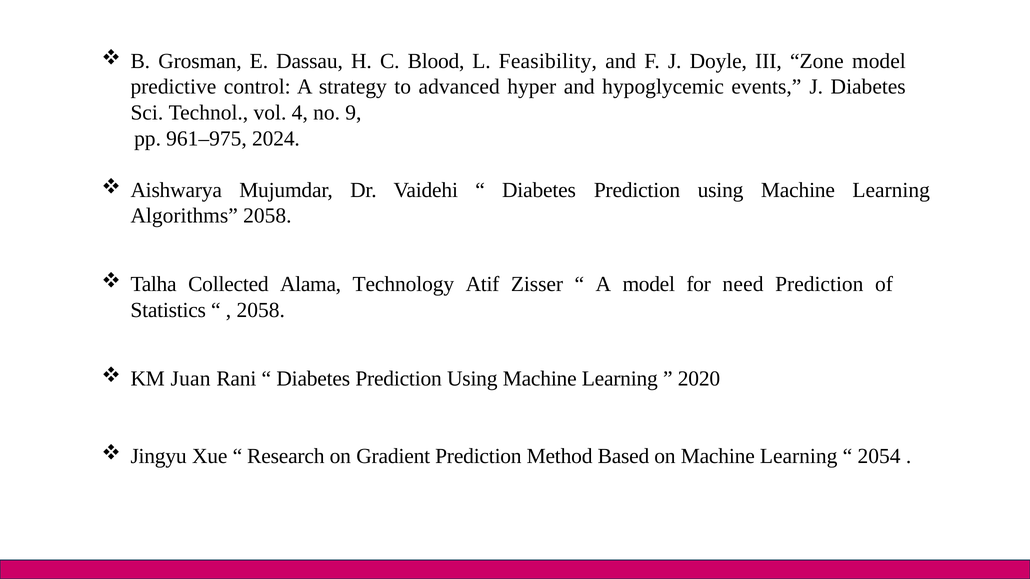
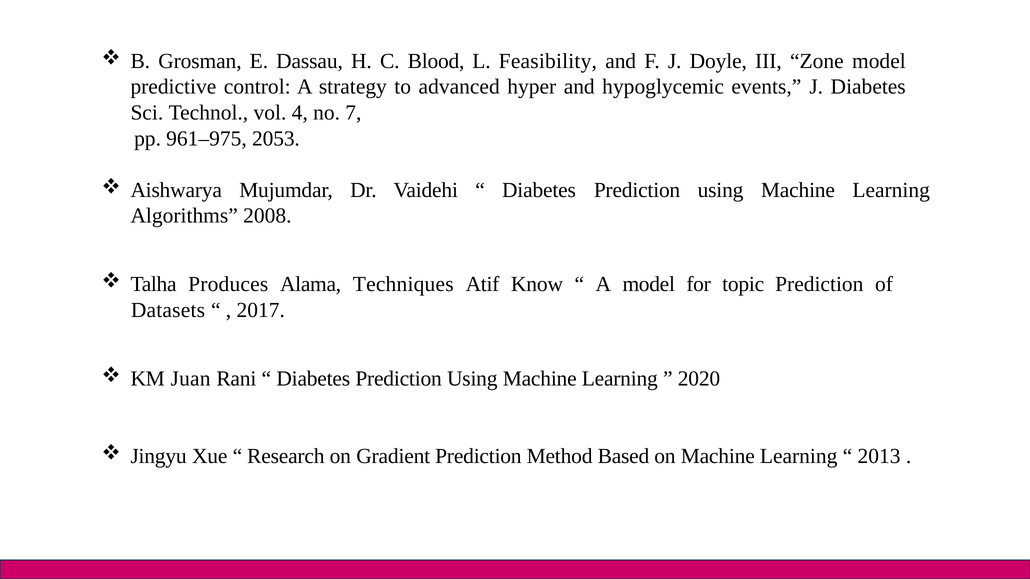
9: 9 -> 7 (353, 113)
2024: 2024 -> 2053 (276, 139)
Algorithms 2058: 2058 -> 2008 (267, 216)
Collected: Collected -> Produces (228, 284)
Technology: Technology -> Techniques (403, 284)
Zisser: Zisser -> Know (537, 284)
need: need -> topic (743, 284)
Statistics: Statistics -> Datasets (168, 310)
2058: 2058 -> 2017 (261, 310)
2054: 2054 -> 2013 (879, 456)
